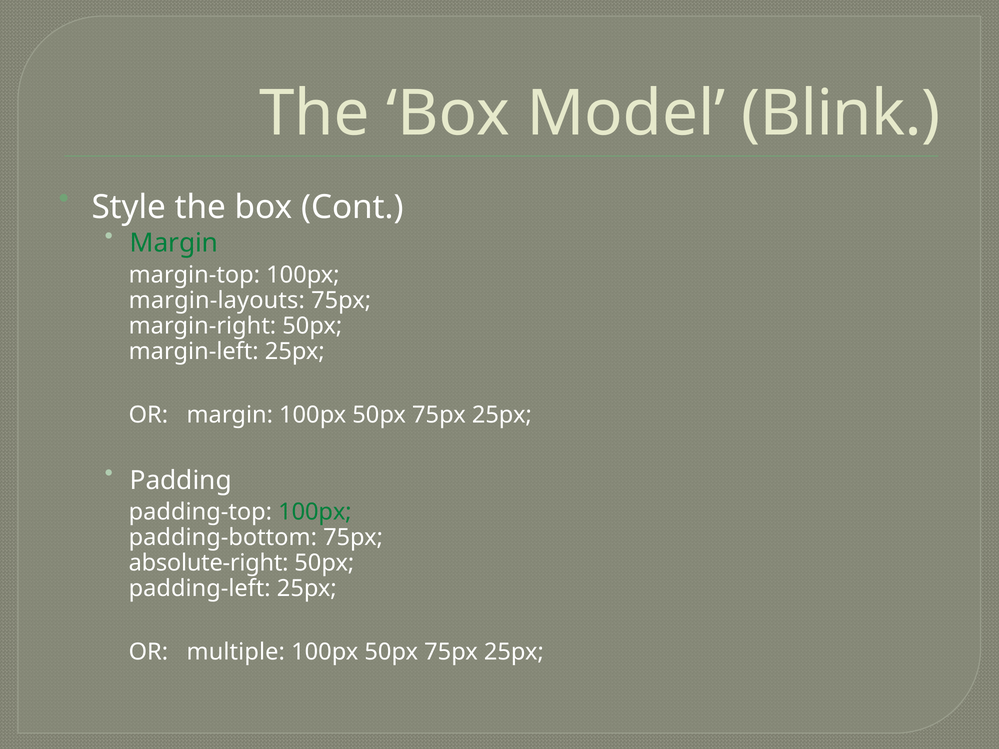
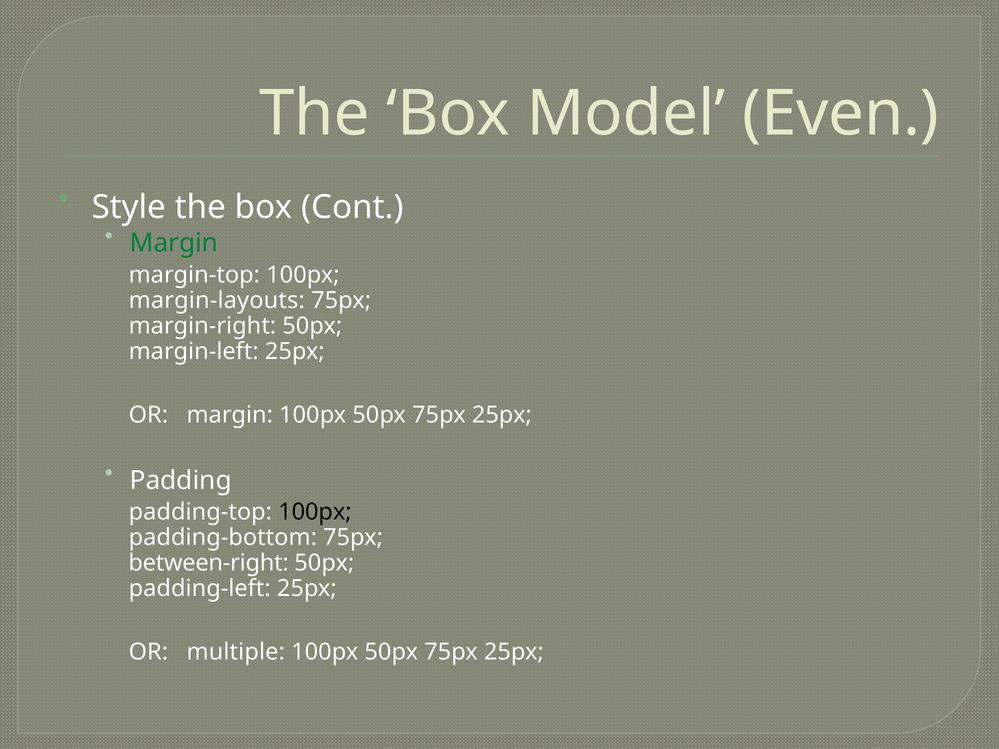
Blink: Blink -> Even (841, 114)
100px colour: green -> black (315, 512)
absolute-right: absolute-right -> between-right (209, 563)
